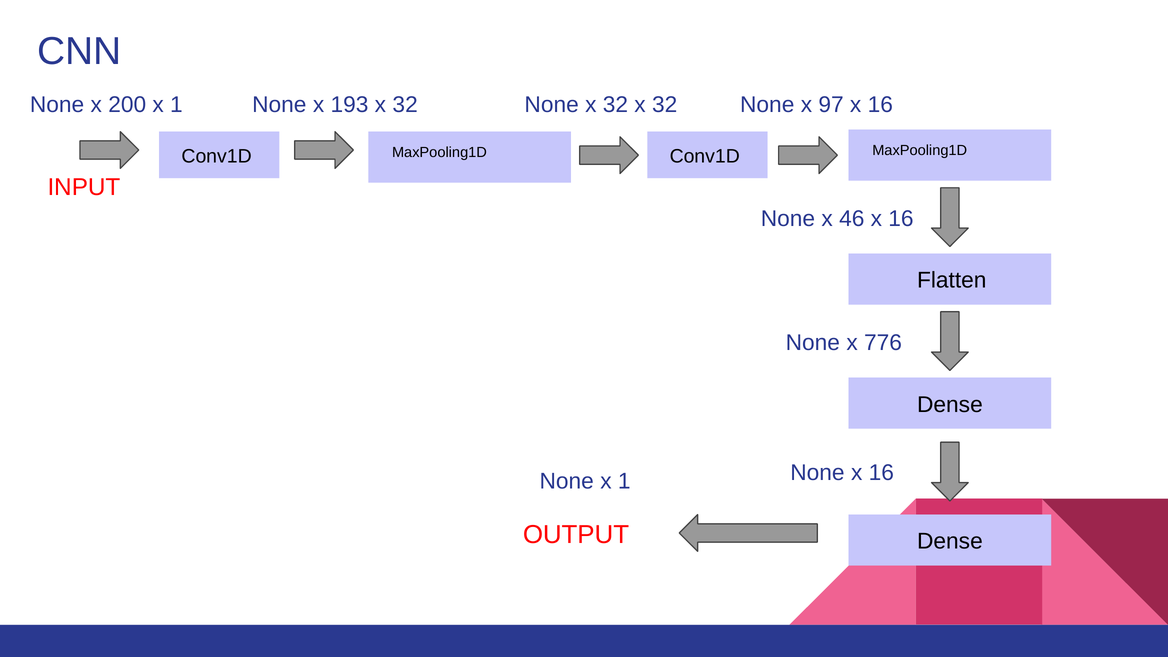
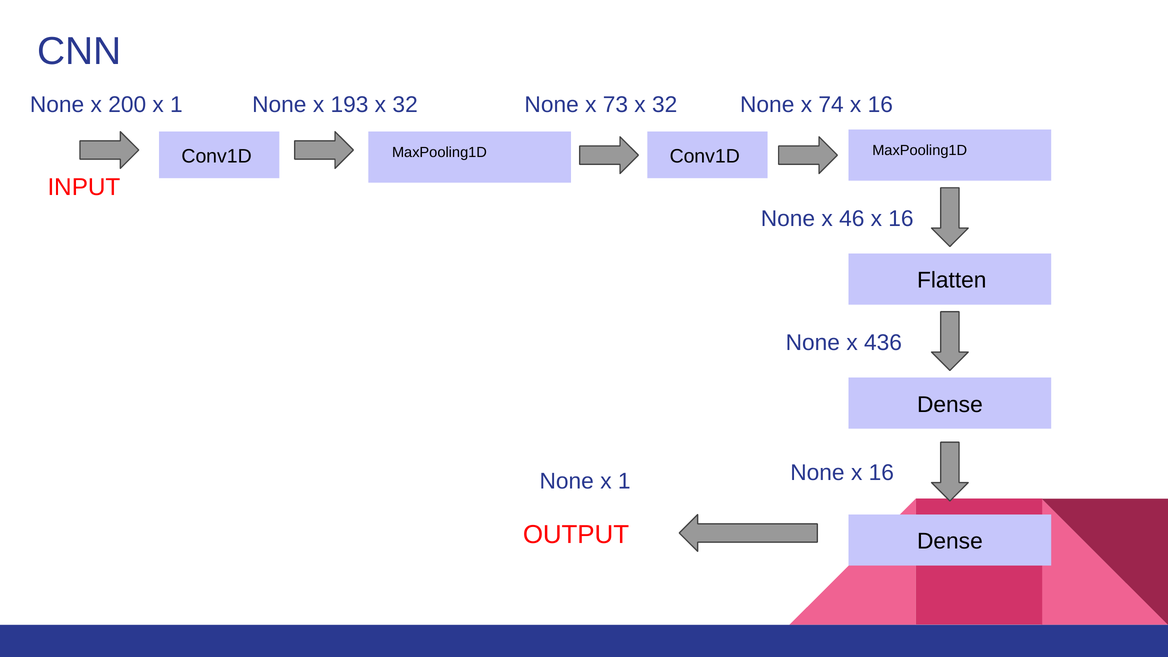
None x 32: 32 -> 73 (615, 105)
97: 97 -> 74 (831, 105)
776: 776 -> 436 (883, 343)
